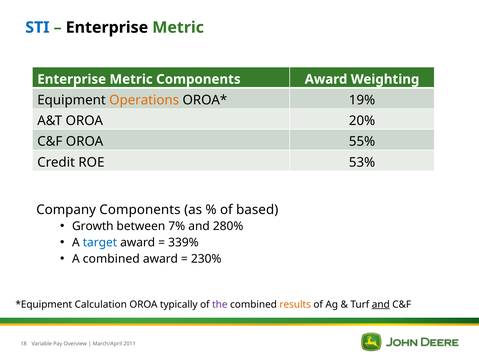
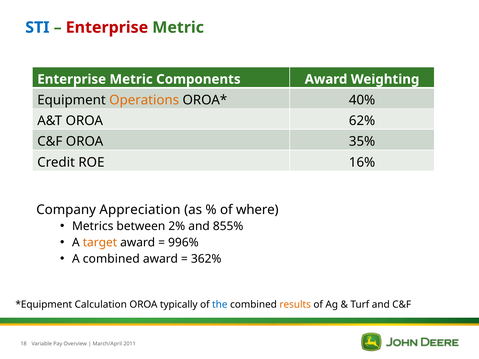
Enterprise colour: black -> red (107, 27)
19%: 19% -> 40% (362, 100)
20%: 20% -> 62% (362, 121)
55%: 55% -> 35% (362, 142)
53%: 53% -> 16% (362, 162)
Company Components: Components -> Appreciation (140, 210)
based: based -> where (257, 210)
Growth: Growth -> Metrics (93, 226)
7%: 7% -> 2% (177, 226)
280%: 280% -> 855% (228, 226)
target colour: blue -> orange (100, 243)
339%: 339% -> 996% (183, 243)
230%: 230% -> 362% (206, 259)
the colour: purple -> blue (220, 305)
and underline: present -> none (381, 305)
